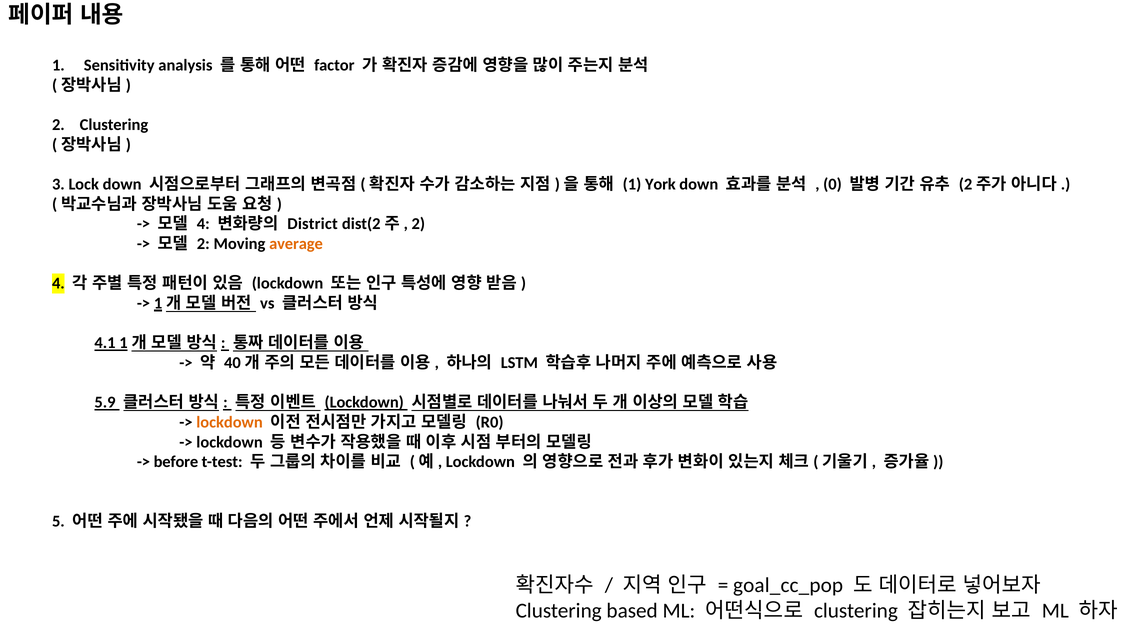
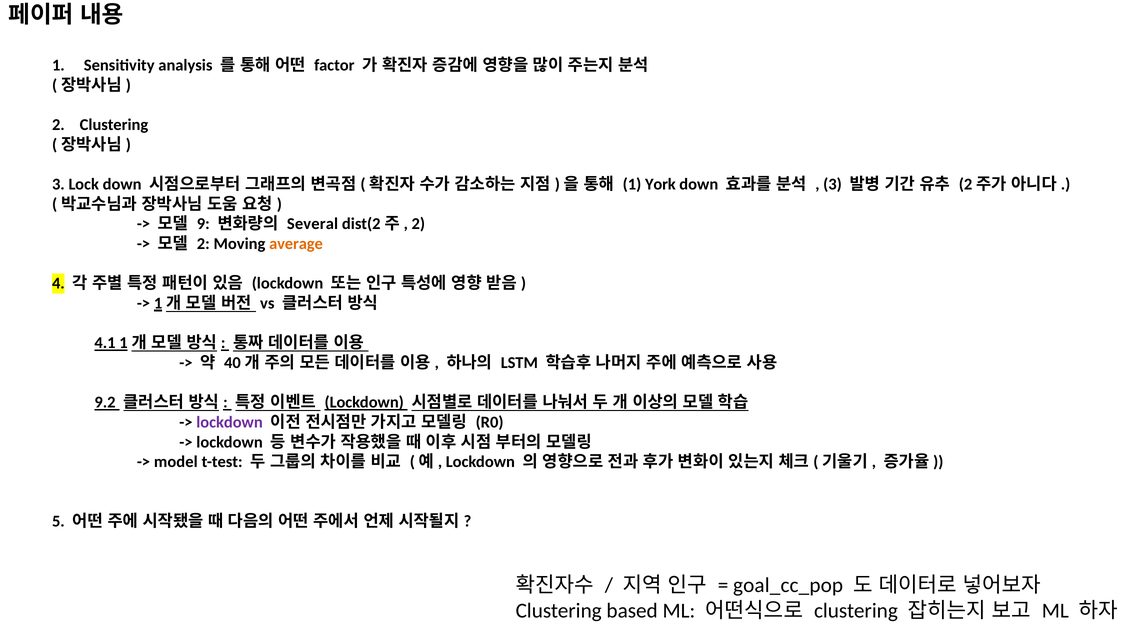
0: 0 -> 3 (833, 184)
4: 4 -> 9 (203, 224)
District: District -> Several (313, 224)
5.9: 5.9 -> 9.2 (105, 402)
lockdown colour: orange -> purple (230, 422)
before: before -> model (176, 462)
